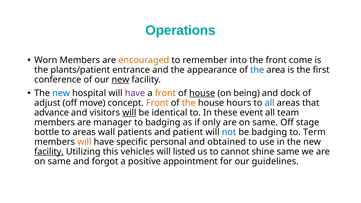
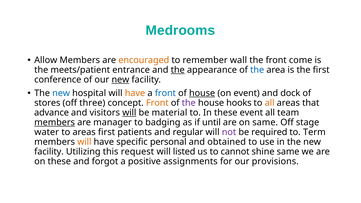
Operations: Operations -> Medrooms (180, 30)
Worn: Worn -> Allow (46, 60)
into: into -> wall (238, 60)
plants/patient: plants/patient -> meets/patient (80, 70)
the underline: none -> present (178, 70)
have colour: purple -> orange (135, 93)
front colour: orange -> blue (165, 93)
on being: being -> event (247, 93)
adjust: adjust -> stores (47, 103)
move: move -> three (92, 103)
the colour: orange -> purple (189, 103)
hours: hours -> hooks (239, 103)
all colour: blue -> orange (270, 103)
identical: identical -> material (169, 113)
members underline: none -> present (55, 122)
only: only -> until (211, 122)
bottle: bottle -> water (47, 132)
areas wall: wall -> first (107, 132)
patient: patient -> regular (188, 132)
not colour: blue -> purple (229, 132)
be badging: badging -> required (269, 132)
facility underline: present -> none (49, 152)
vehicles: vehicles -> request (137, 152)
same: same -> these (59, 161)
appointment: appointment -> assignments (190, 161)
guidelines: guidelines -> provisions (275, 161)
